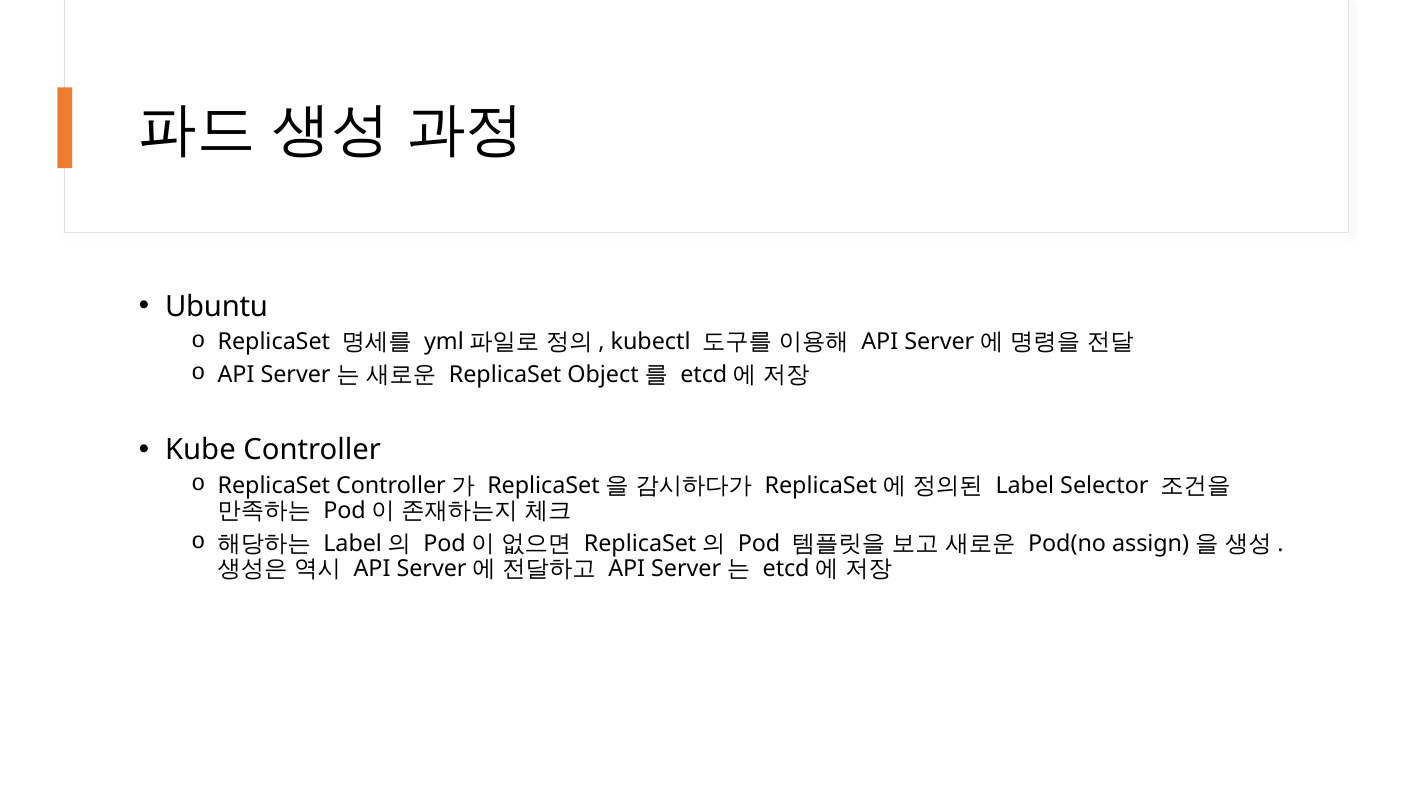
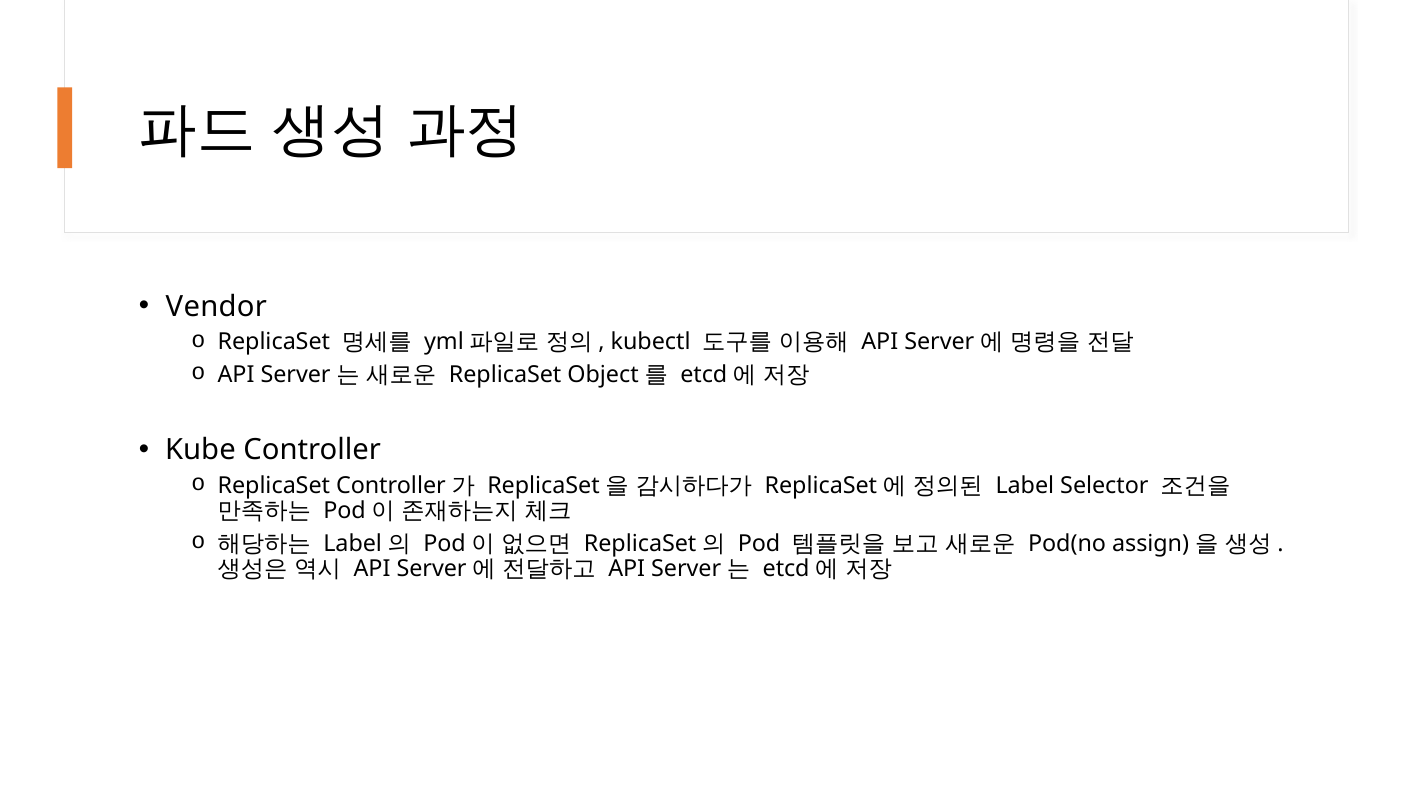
Ubuntu: Ubuntu -> Vendor (216, 306)
